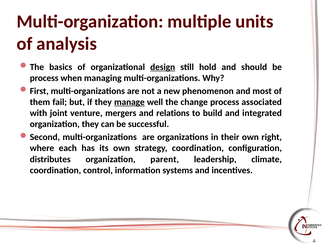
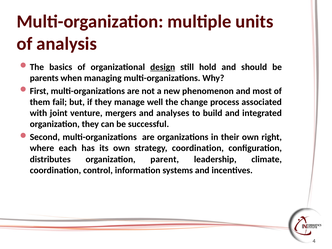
process: process -> parents (44, 78)
manage underline: present -> none (129, 102)
relations: relations -> analyses (173, 113)
